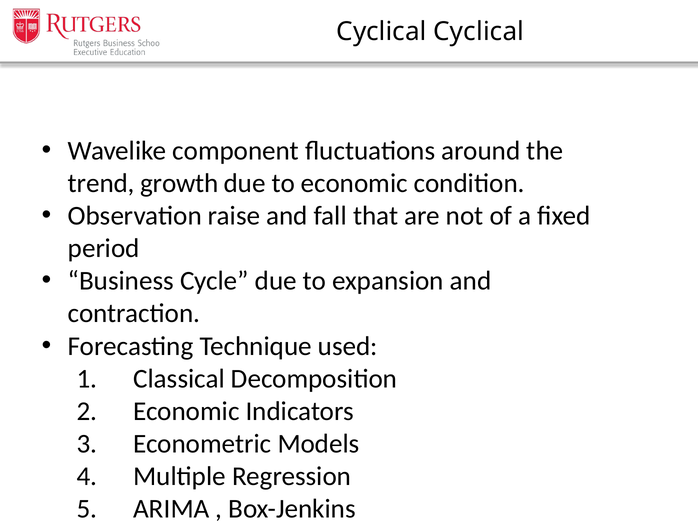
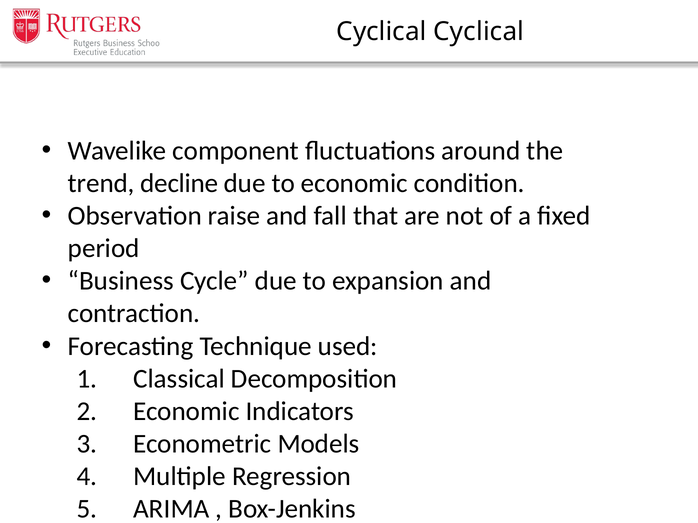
growth: growth -> decline (179, 183)
